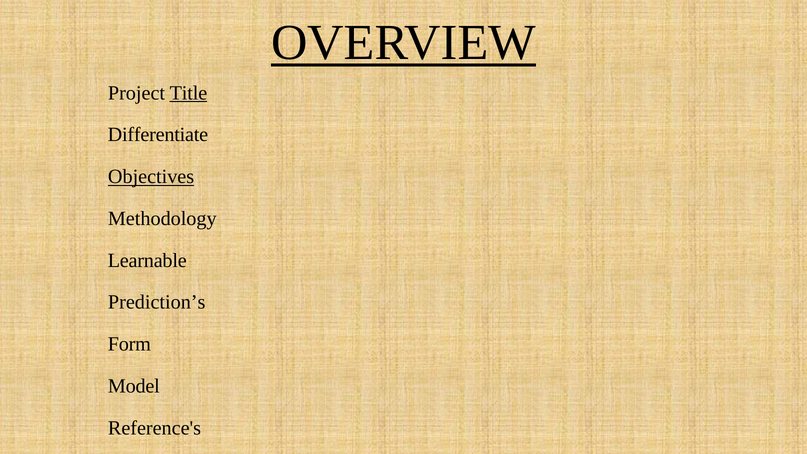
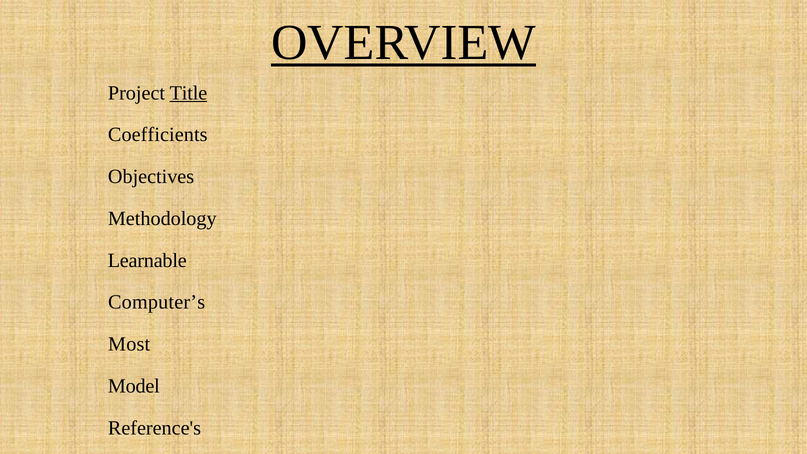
Differentiate: Differentiate -> Coefficients (158, 135)
Objectives underline: present -> none (151, 177)
Prediction’s: Prediction’s -> Computer’s (157, 302)
Form: Form -> Most (129, 344)
